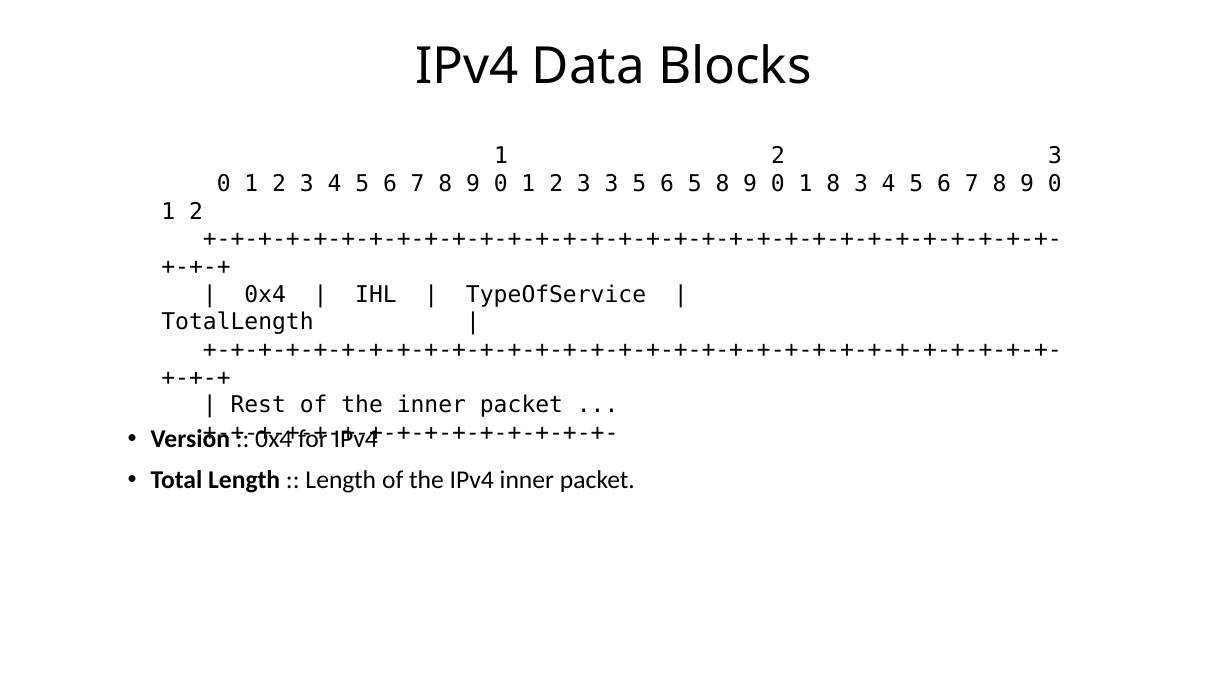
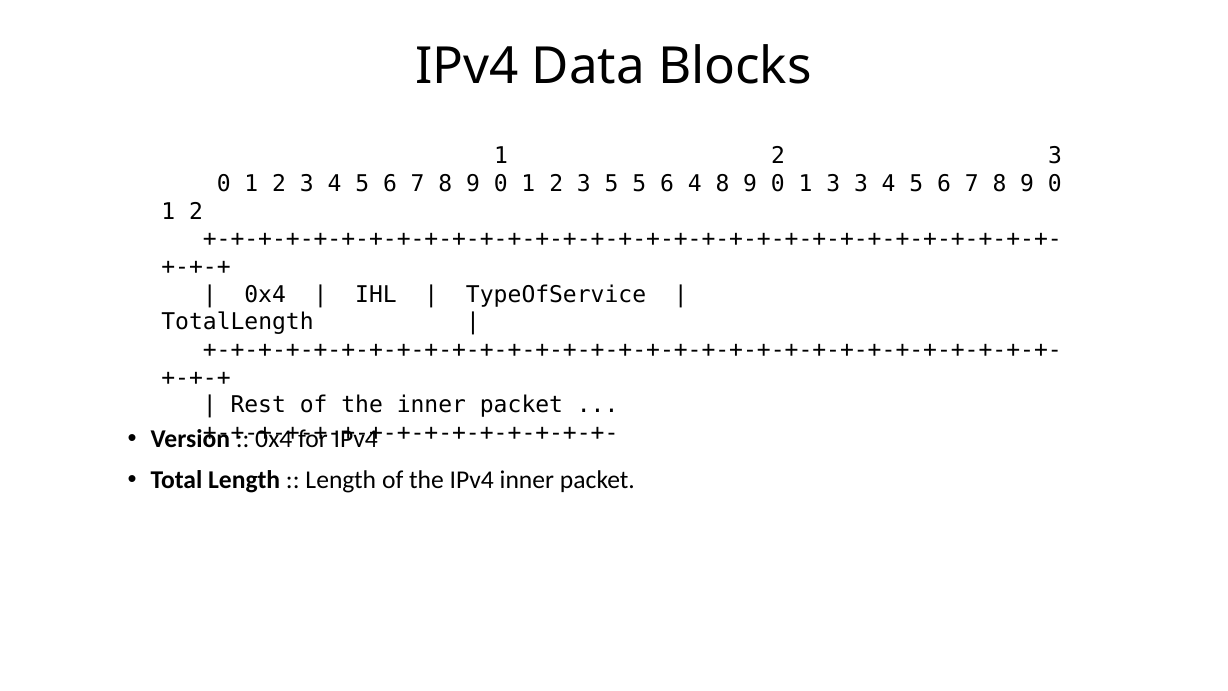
3 3: 3 -> 5 (612, 184)
6 5: 5 -> 4 (695, 184)
1 8: 8 -> 3 (833, 184)
